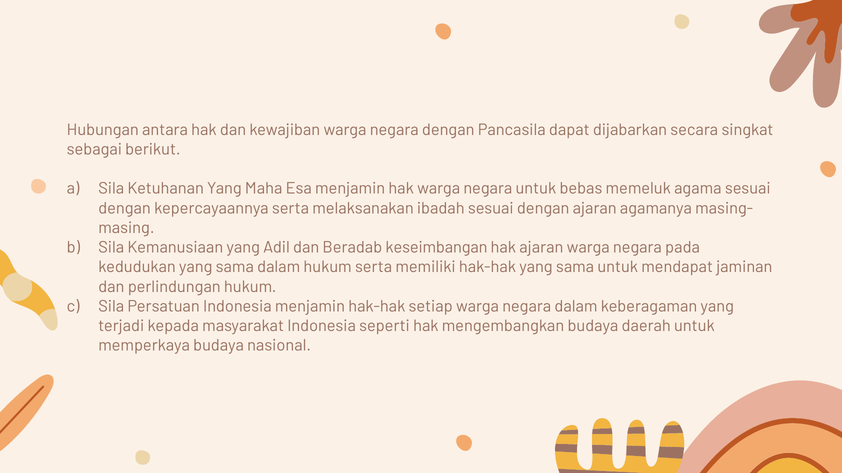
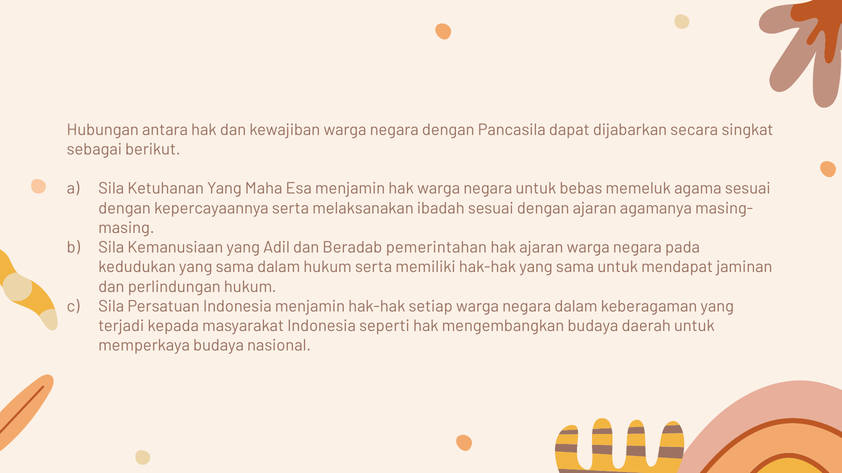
keseimbangan: keseimbangan -> pemerintahan (436, 248)
